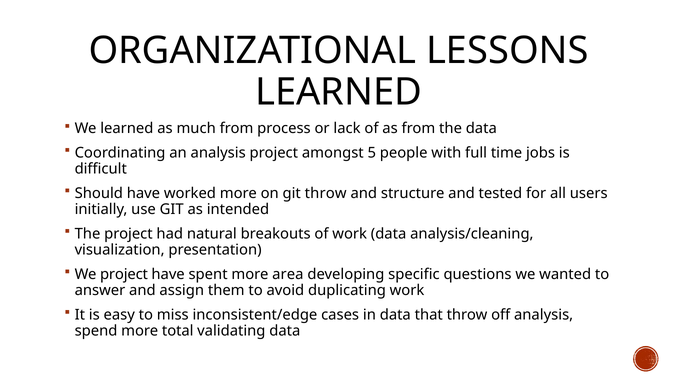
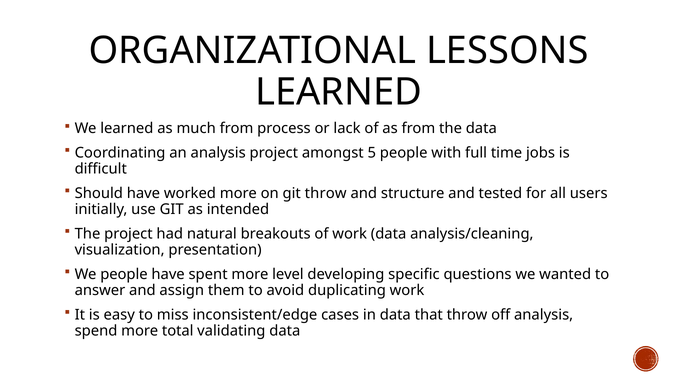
We project: project -> people (124, 274)
area: area -> level (288, 274)
